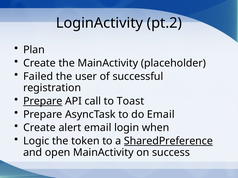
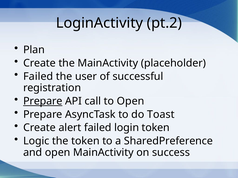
to Toast: Toast -> Open (131, 101)
do Email: Email -> Toast (161, 115)
alert email: email -> failed (98, 128)
login when: when -> token (156, 128)
SharedPreference underline: present -> none (168, 141)
